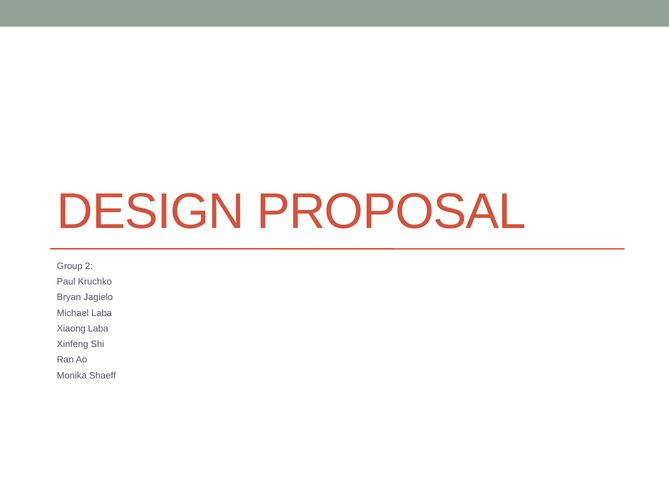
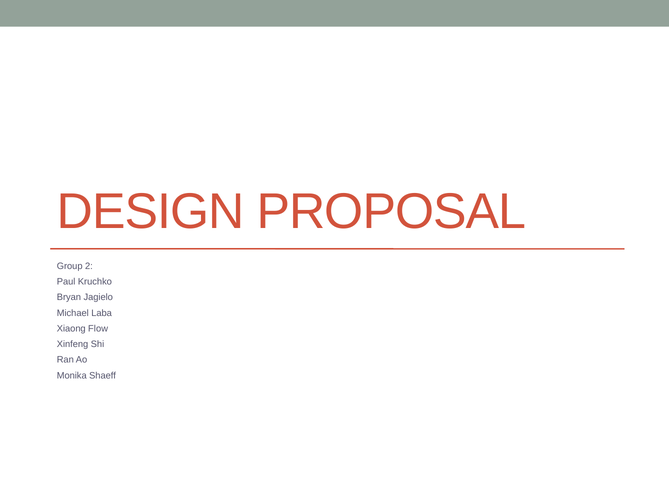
Xiaong Laba: Laba -> Flow (98, 329)
